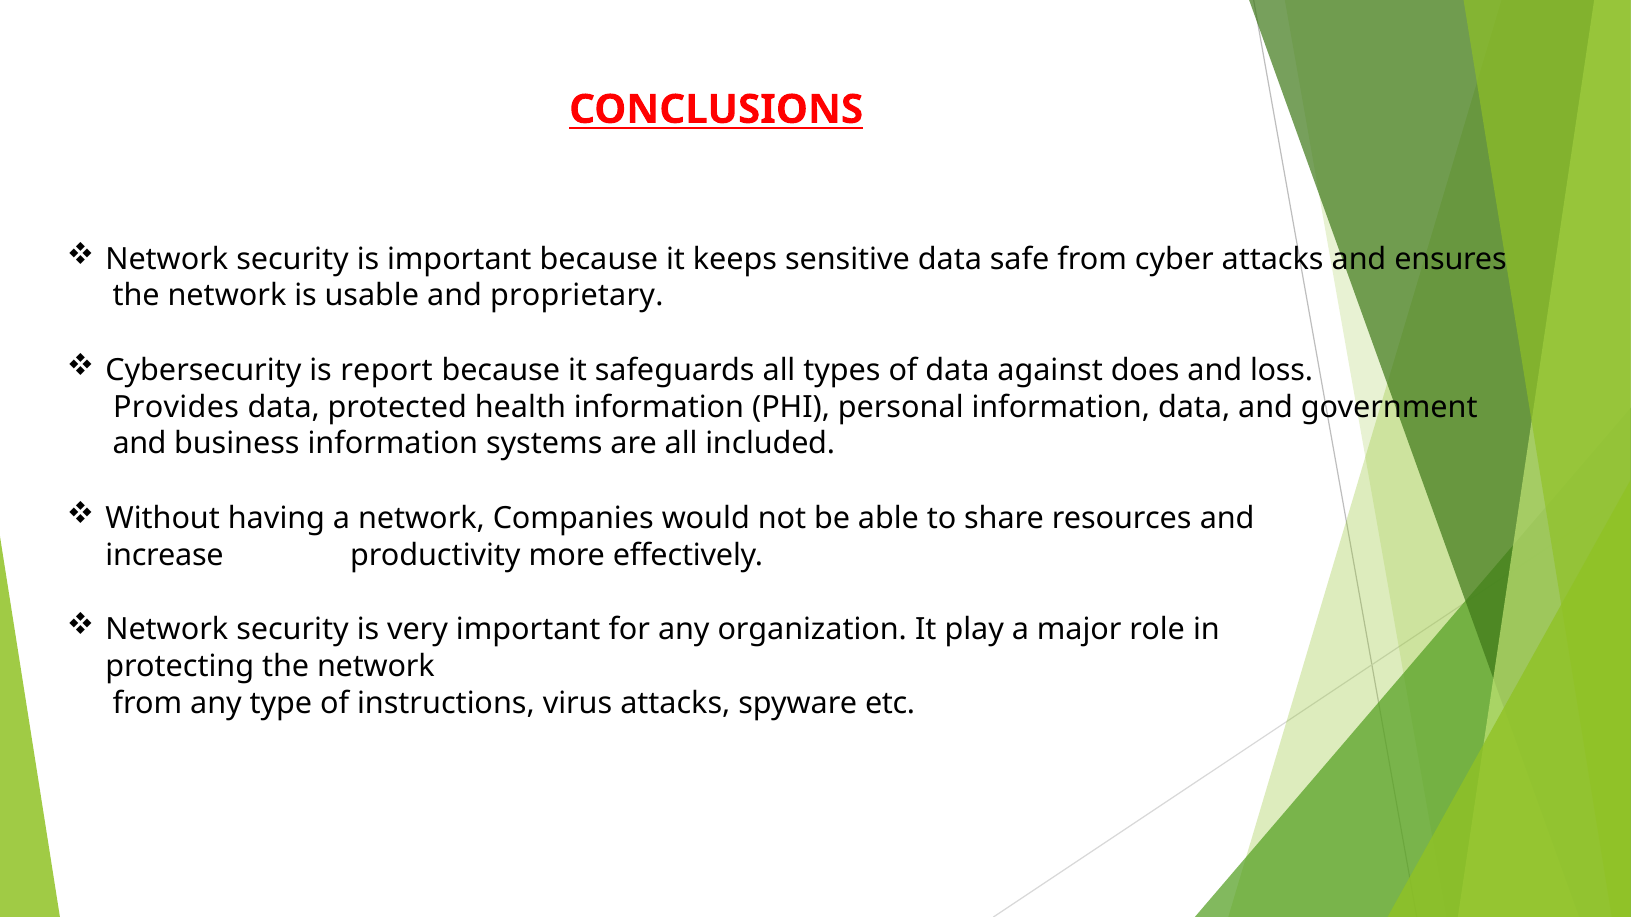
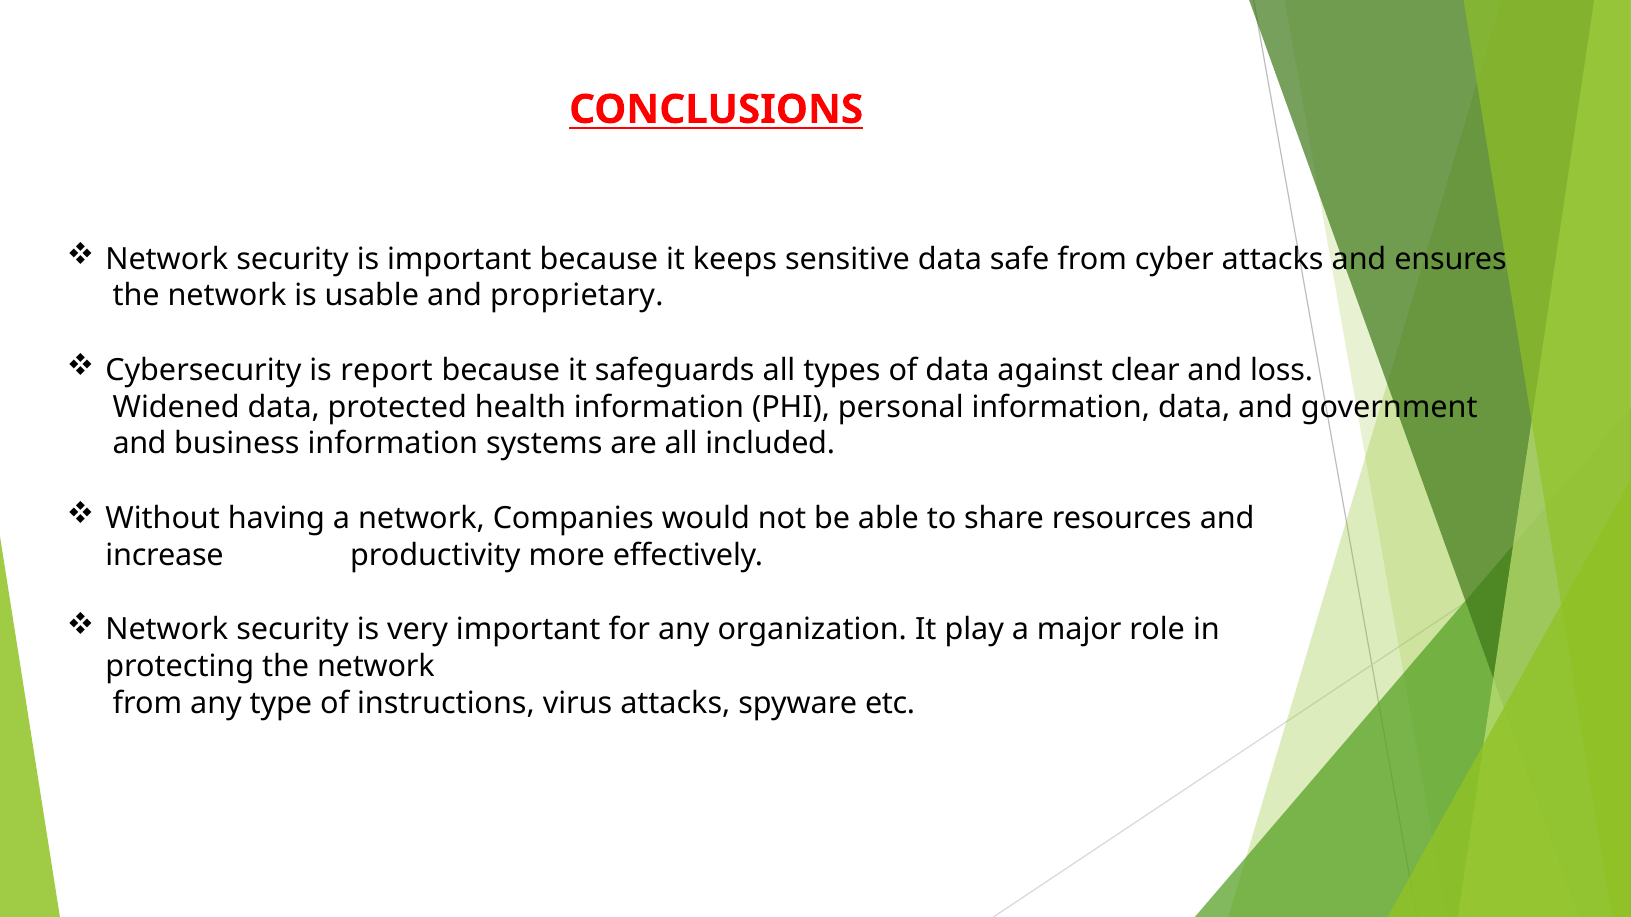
does: does -> clear (1145, 371)
Provides: Provides -> Widened (176, 407)
